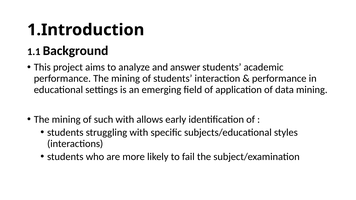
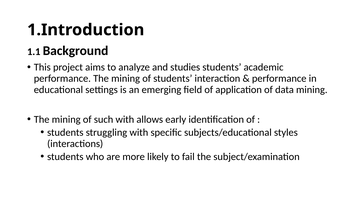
answer: answer -> studies (185, 67)
